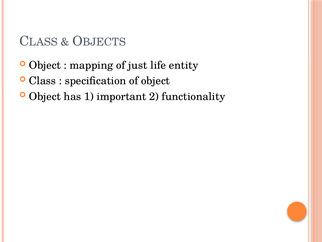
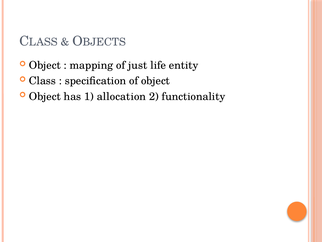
important: important -> allocation (121, 96)
